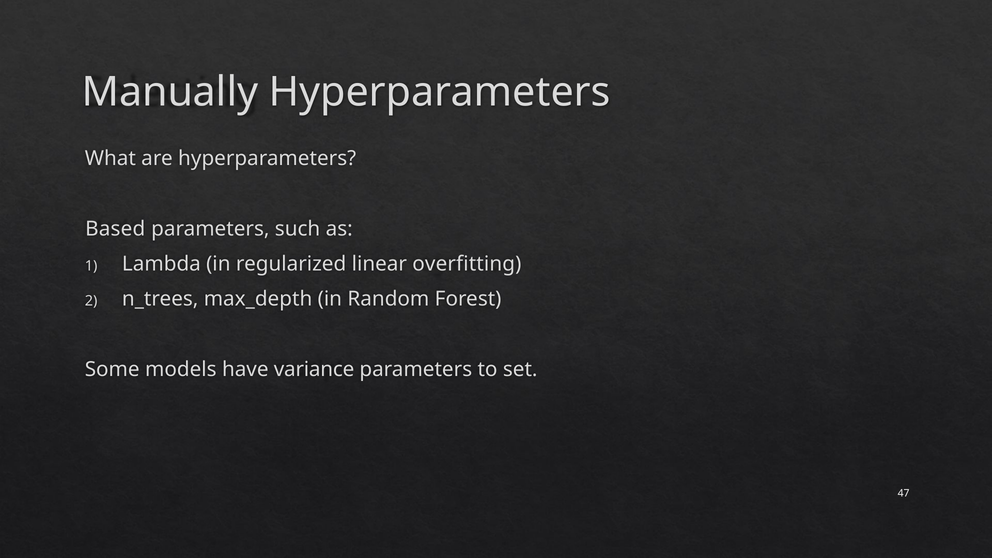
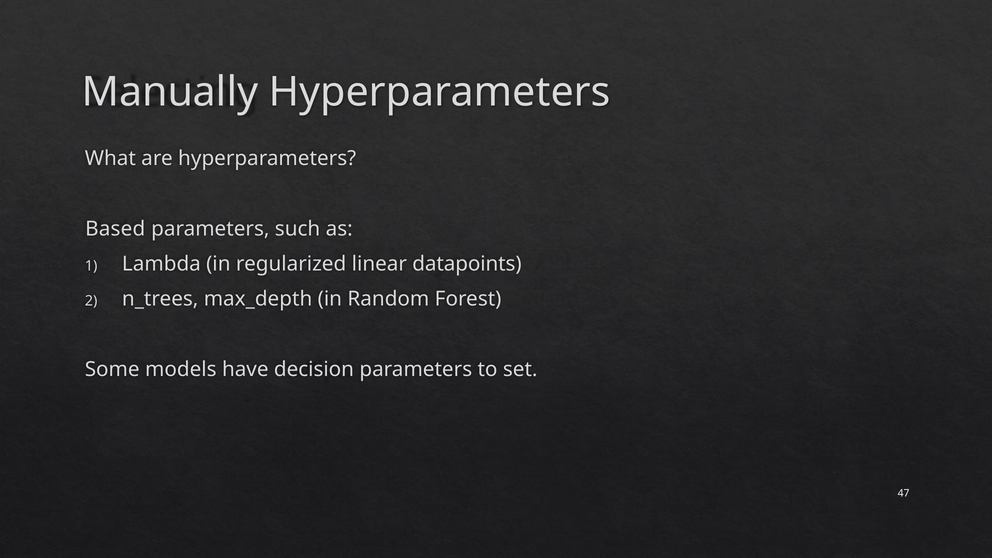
overfitting: overfitting -> datapoints (467, 264)
variance: variance -> decision (314, 369)
